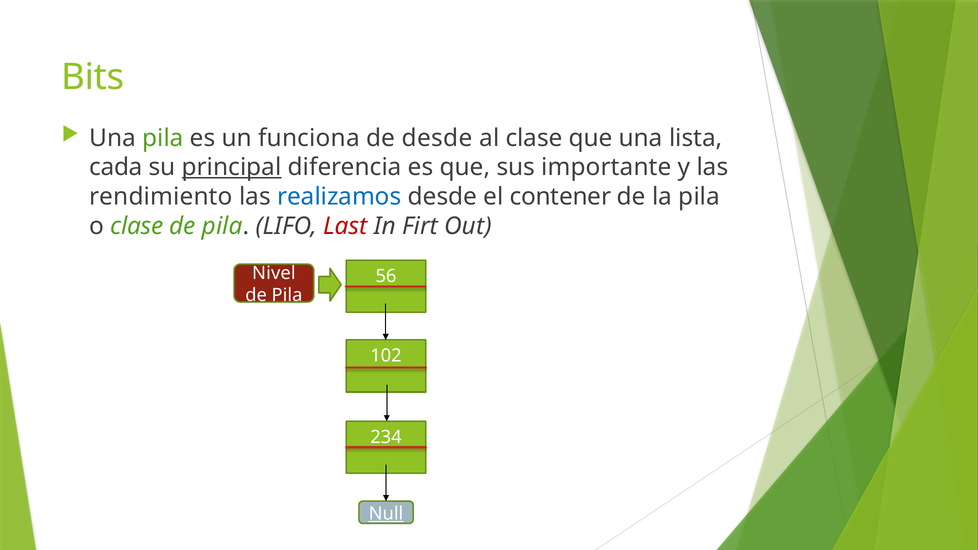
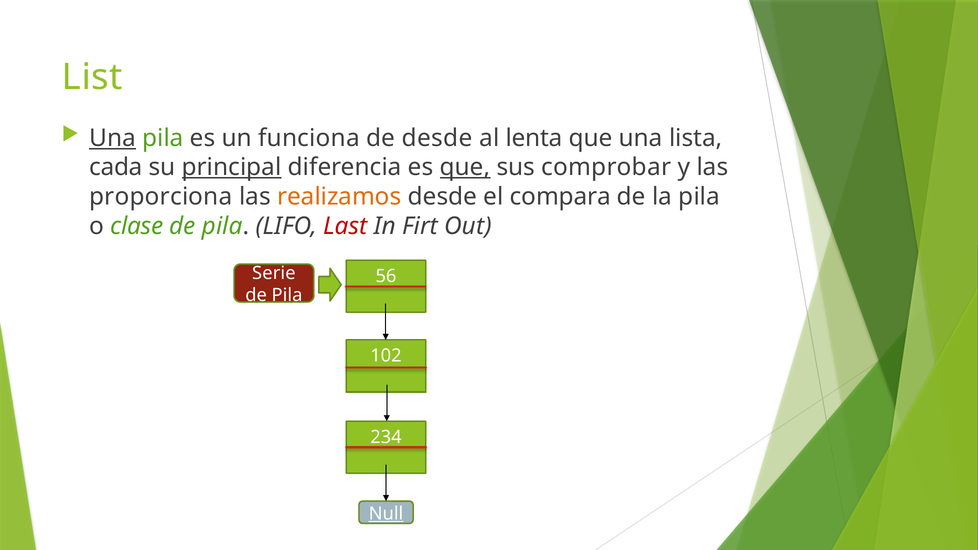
Bits: Bits -> List (92, 77)
Una underline: none -> present (113, 138)
al clase: clase -> lenta (534, 138)
que underline: none -> present (465, 167)
importante: importante -> comprobar (606, 167)
rendimiento: rendimiento -> proporciona (161, 197)
realizamos colour: blue -> orange (339, 197)
contener: contener -> compara (560, 197)
Nivel: Nivel -> Serie (274, 273)
